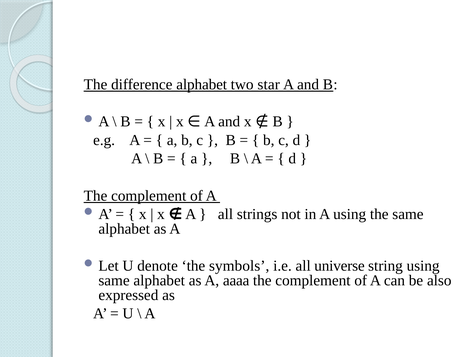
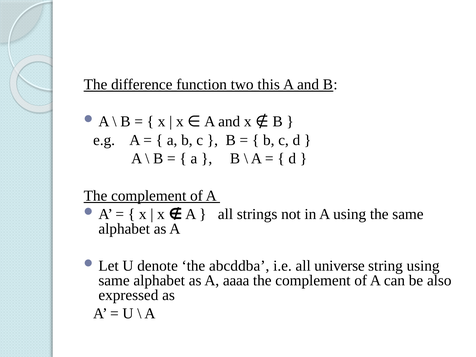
difference alphabet: alphabet -> function (202, 84)
star: star -> this (269, 84)
symbols: symbols -> abcddba (239, 266)
